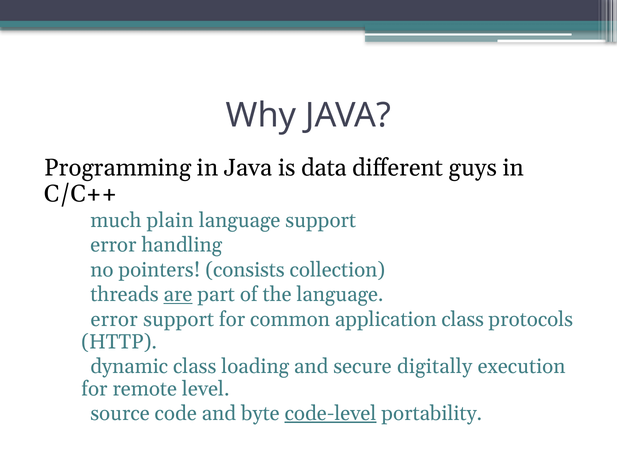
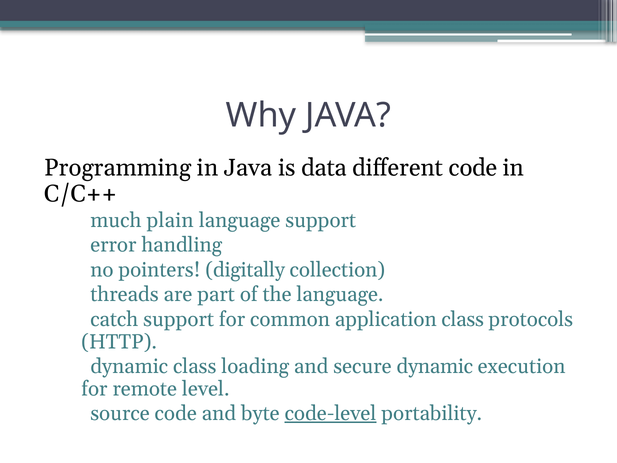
different guys: guys -> code (473, 168)
consists: consists -> digitally (245, 270)
are underline: present -> none (178, 295)
error: error -> catch (114, 319)
secure digitally: digitally -> dynamic (435, 366)
